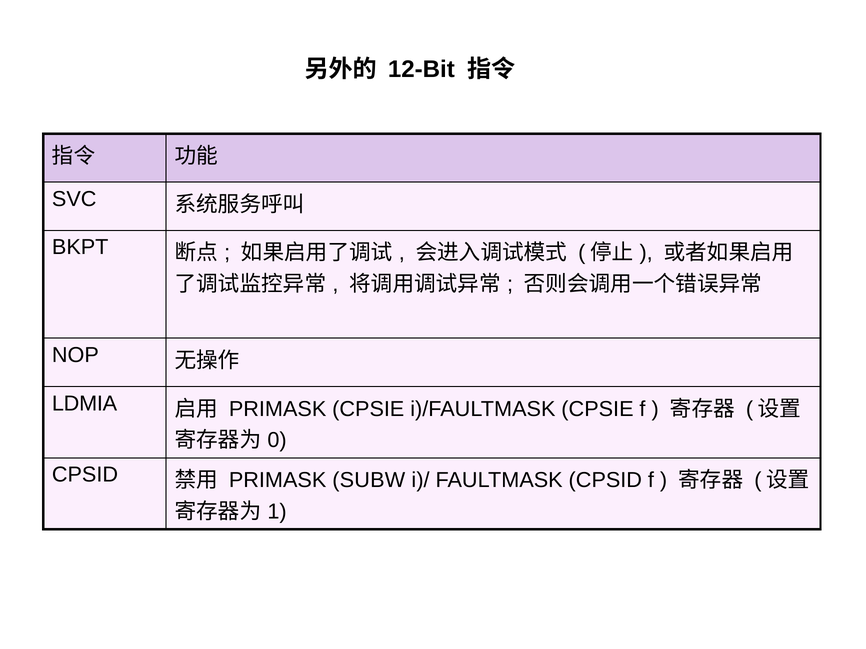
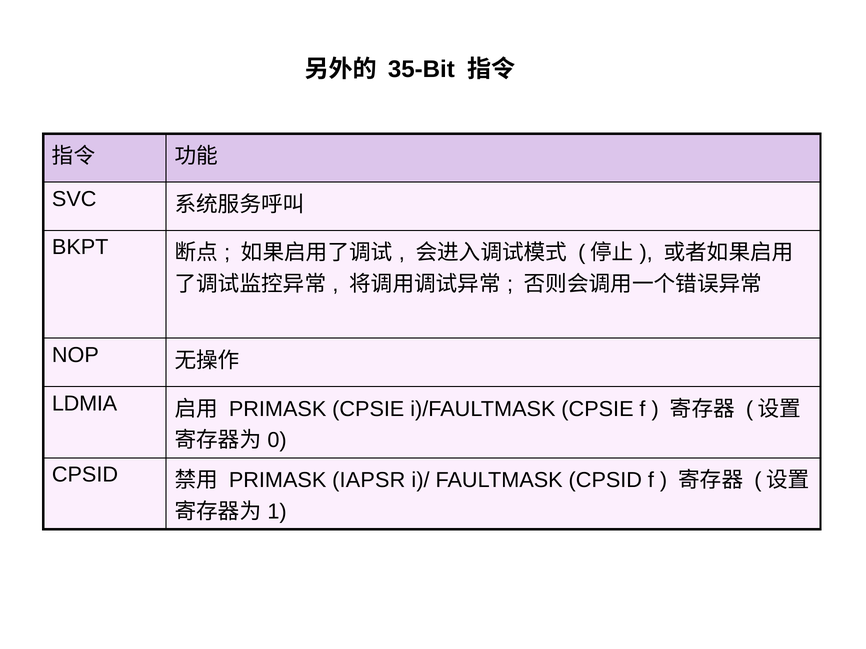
12-Bit: 12-Bit -> 35-Bit (421, 69)
SUBW: SUBW -> IAPSR (369, 481)
